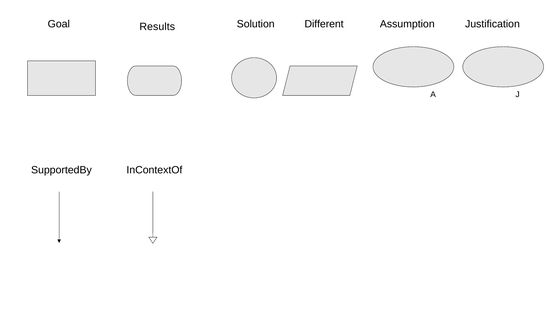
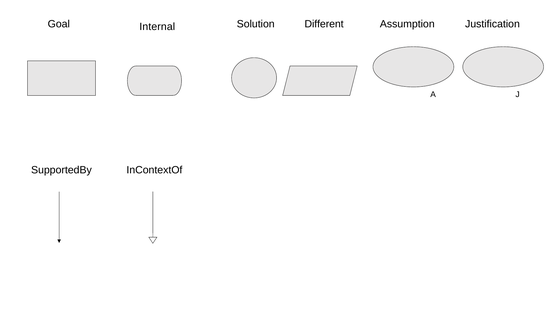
Results: Results -> Internal (157, 27)
